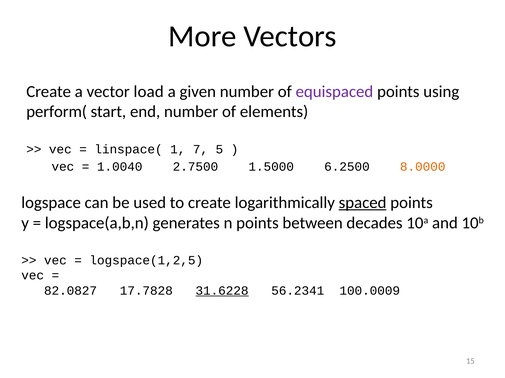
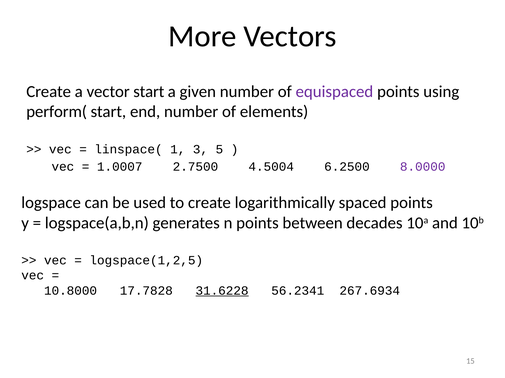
vector load: load -> start (149, 92)
7: 7 -> 3 (200, 150)
1.0040: 1.0040 -> 1.0007 (120, 167)
1.5000: 1.5000 -> 4.5004 (271, 167)
8.0000 colour: orange -> purple (423, 167)
spaced underline: present -> none (363, 203)
82.0827: 82.0827 -> 10.8000 (71, 291)
100.0009: 100.0009 -> 267.6934 (370, 291)
